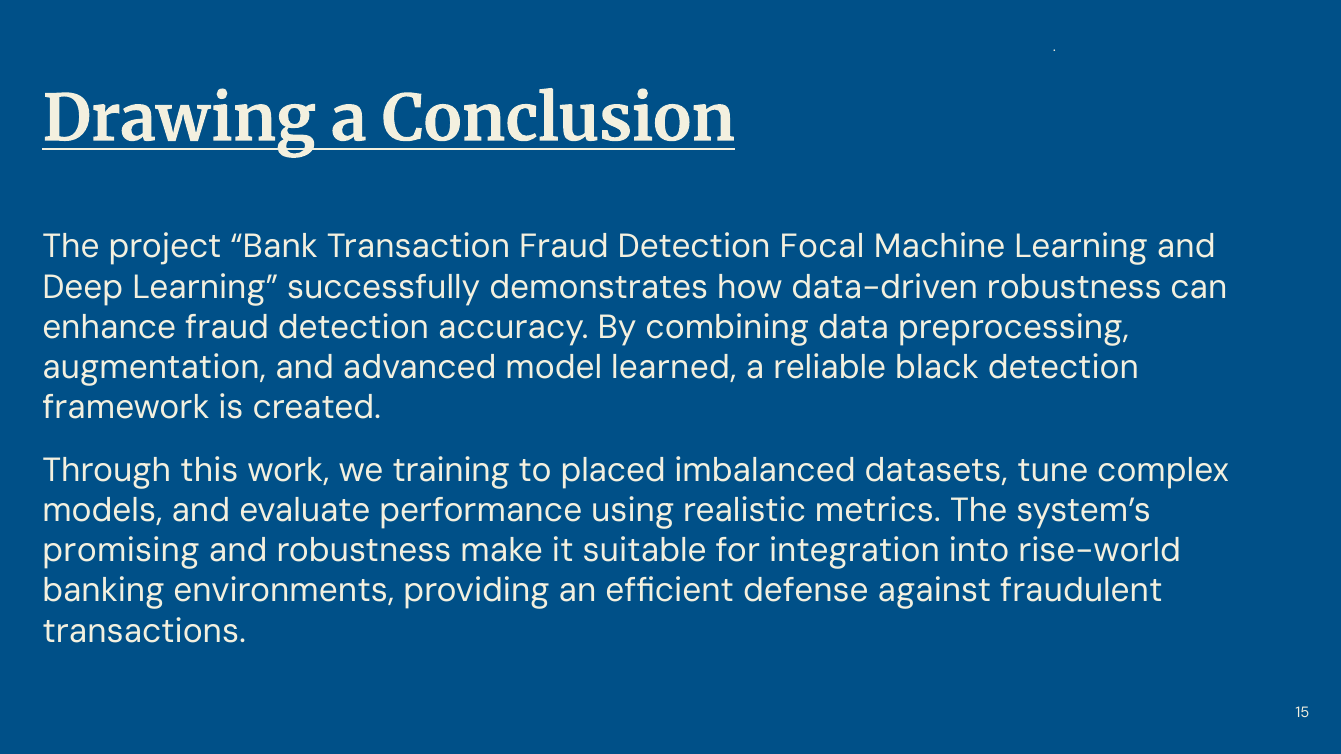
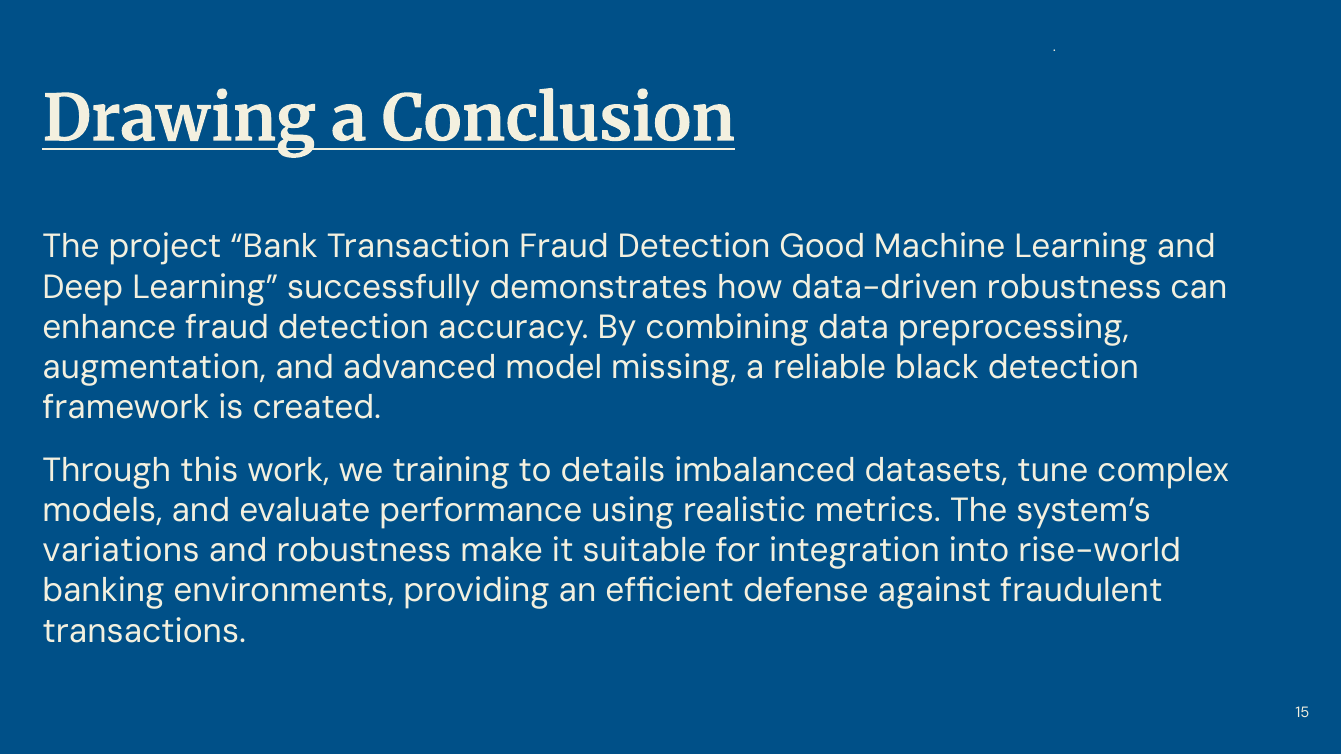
Focal: Focal -> Good (822, 247)
learned: learned -> missing (674, 368)
placed: placed -> details (613, 470)
promising: promising -> variations (121, 551)
